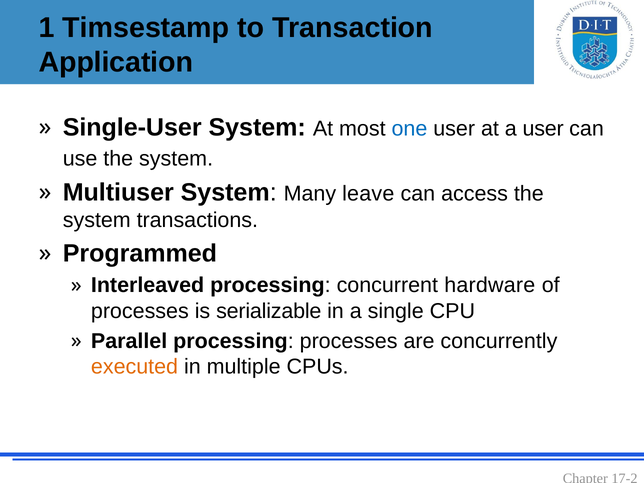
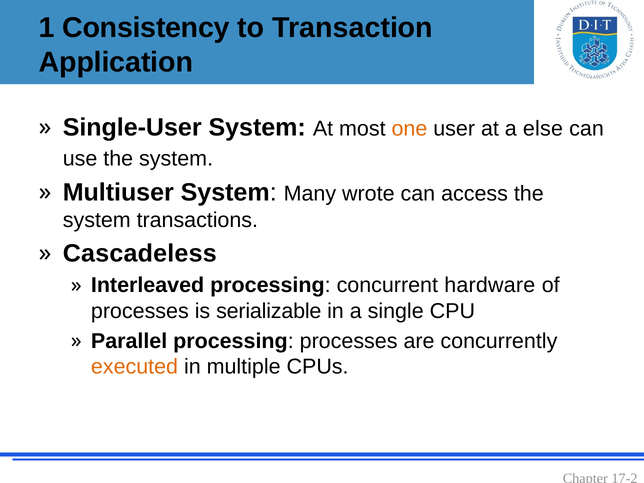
Timsestamp: Timsestamp -> Consistency (146, 28)
one colour: blue -> orange (409, 129)
a user: user -> else (543, 129)
leave: leave -> wrote (368, 194)
Programmed: Programmed -> Cascadeless (140, 253)
